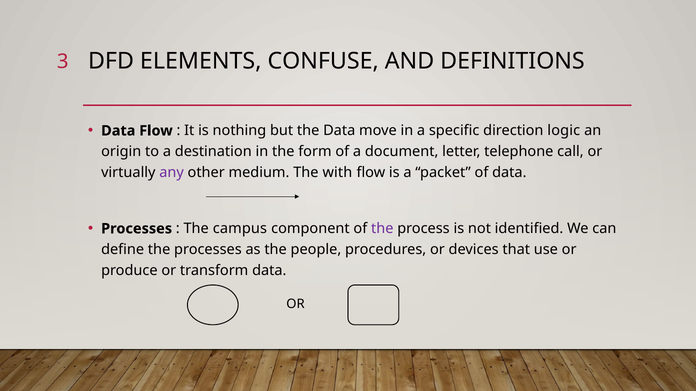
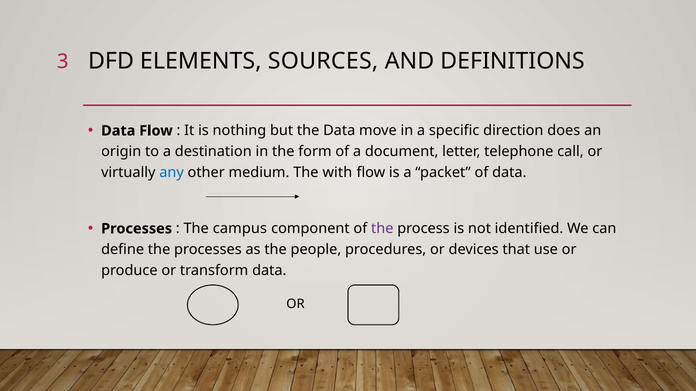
CONFUSE: CONFUSE -> SOURCES (323, 61)
logic: logic -> does (564, 131)
any colour: purple -> blue (172, 173)
